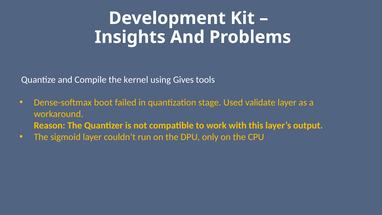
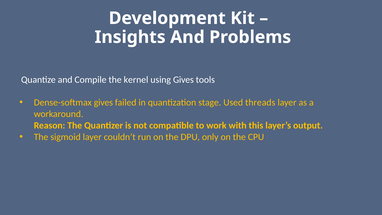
Dense-softmax boot: boot -> gives (103, 103)
validate: validate -> threads (260, 103)
